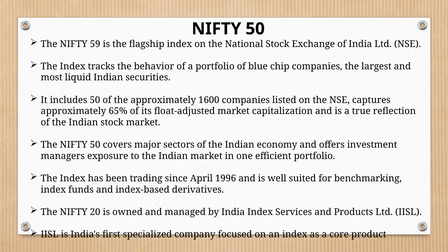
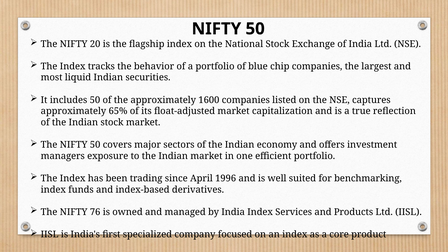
59: 59 -> 20 (95, 44)
20: 20 -> 76 (95, 212)
